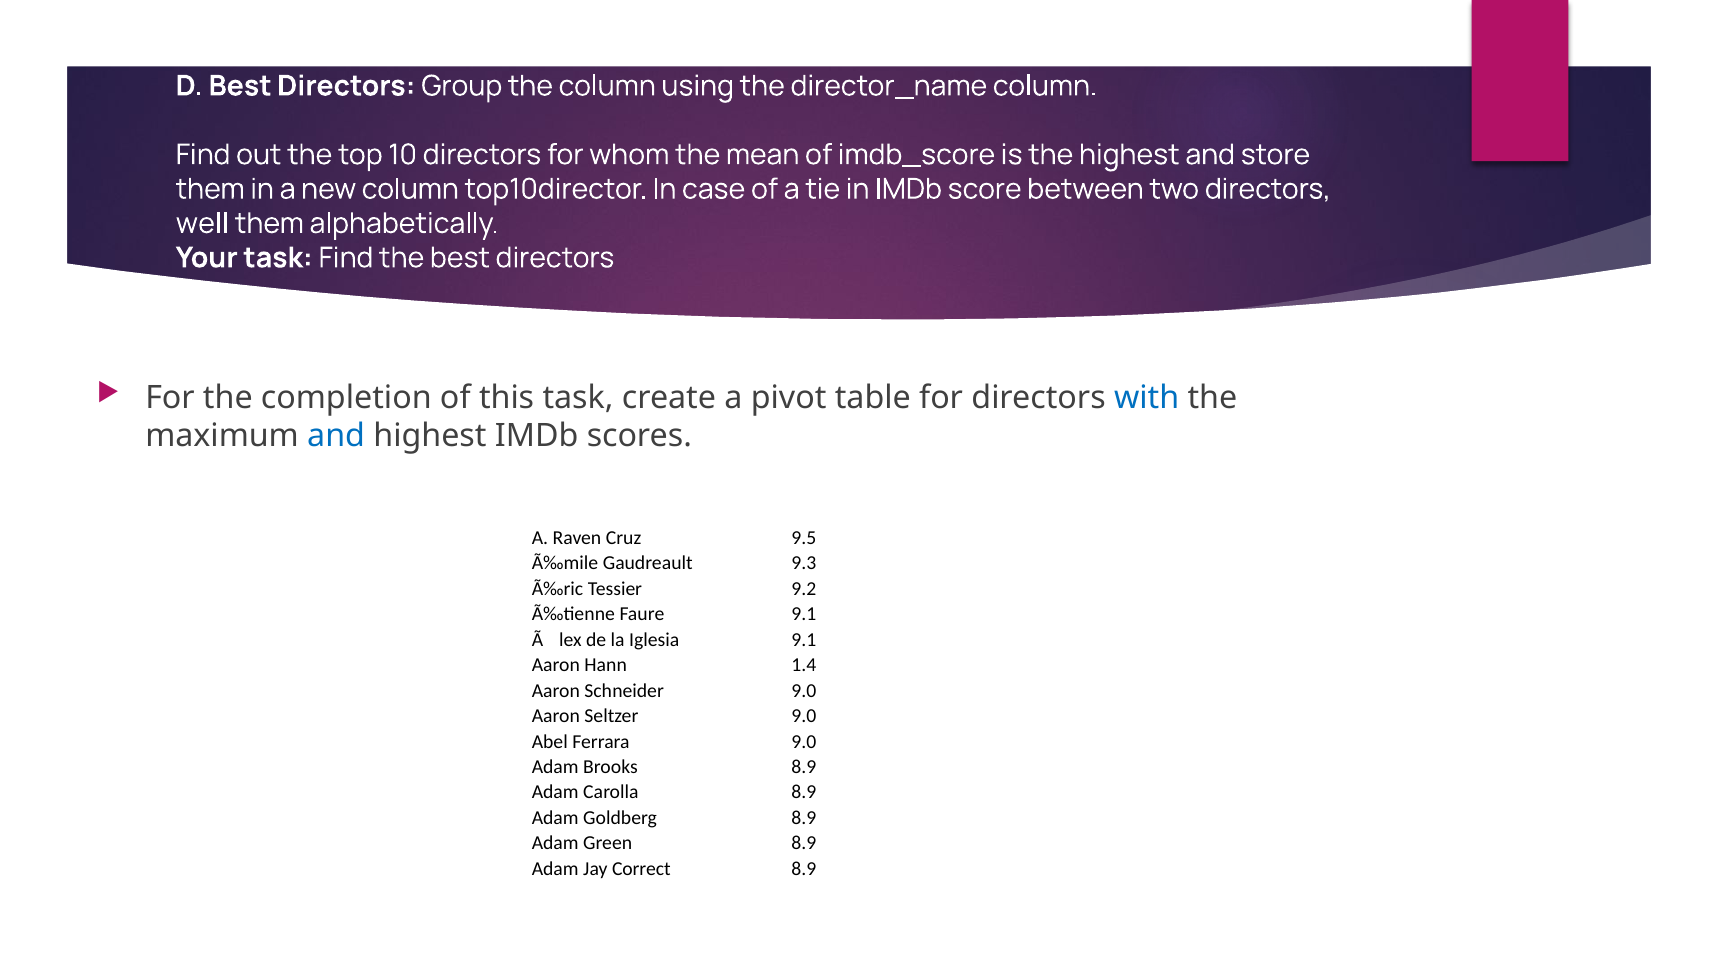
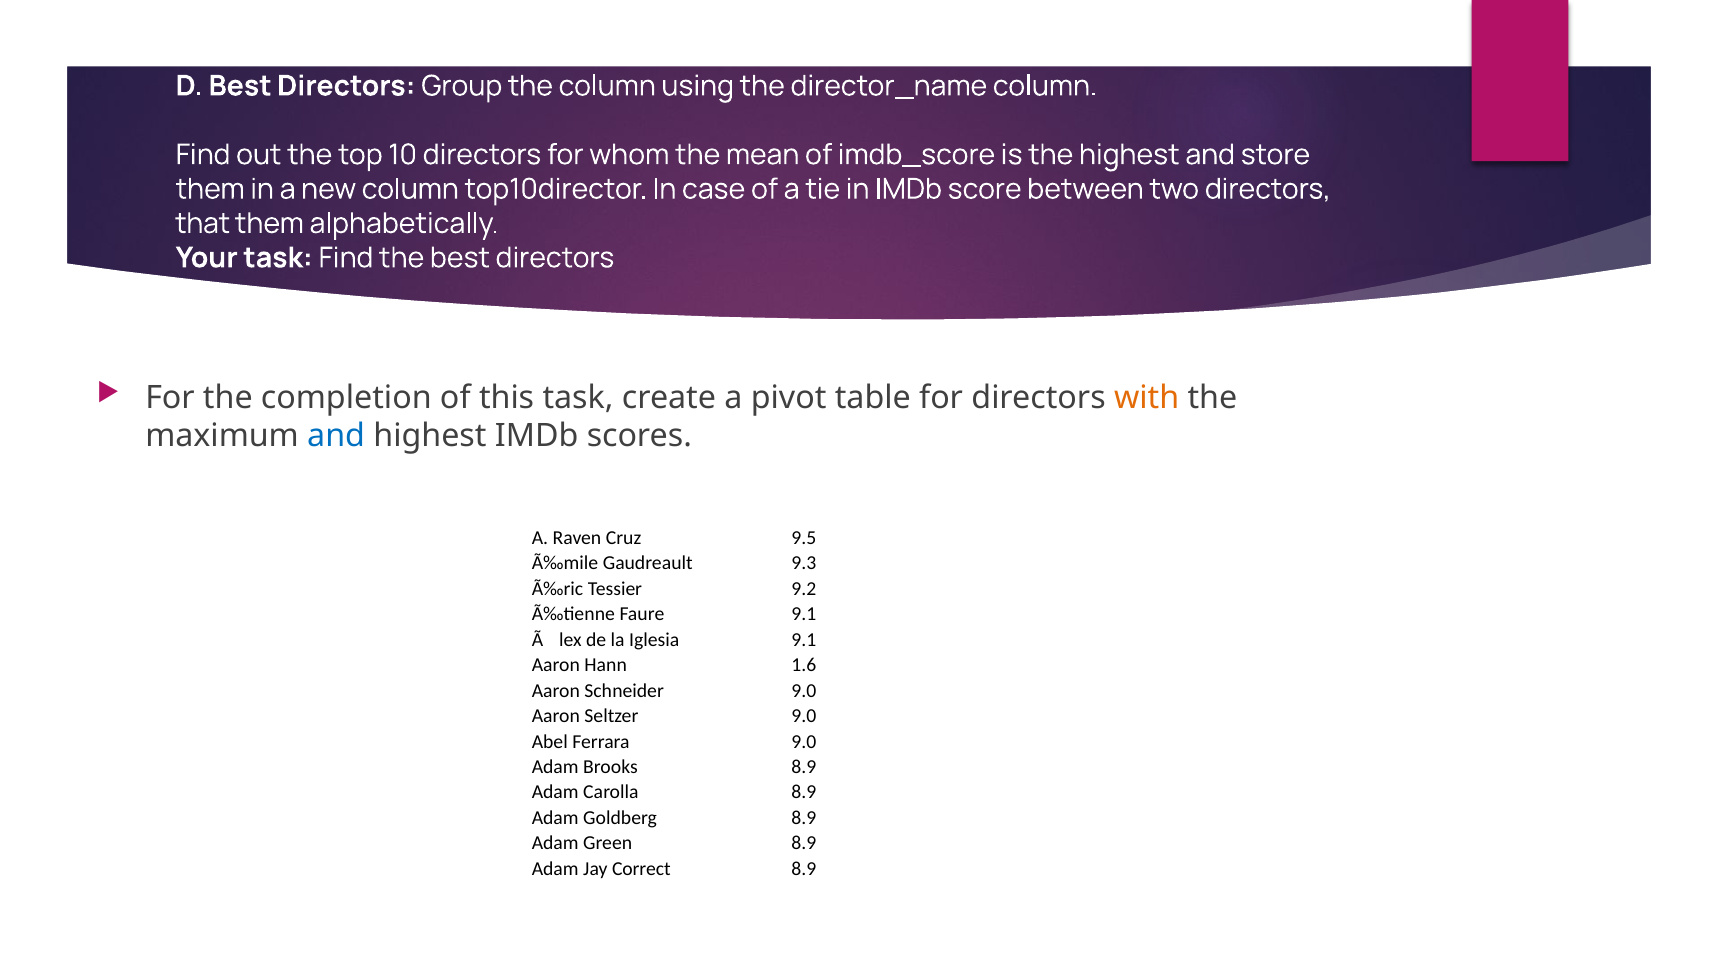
well: well -> that (203, 223)
with colour: blue -> orange (1147, 398)
1.4: 1.4 -> 1.6 (804, 665)
